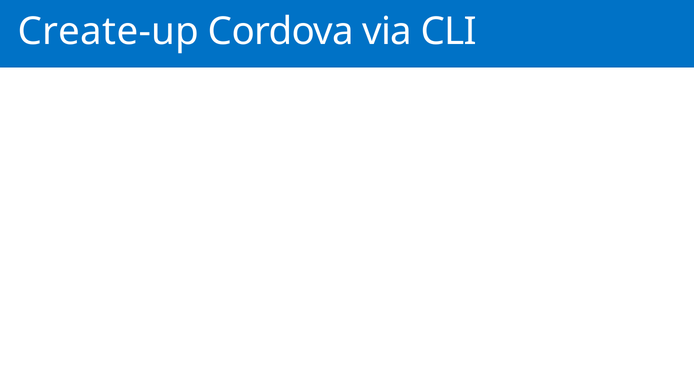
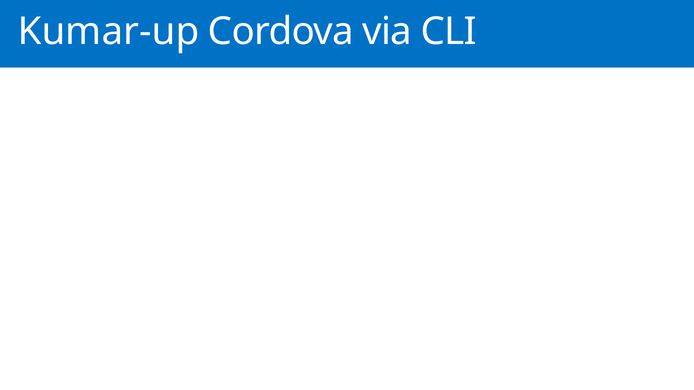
Create-up: Create-up -> Kumar-up (108, 32)
